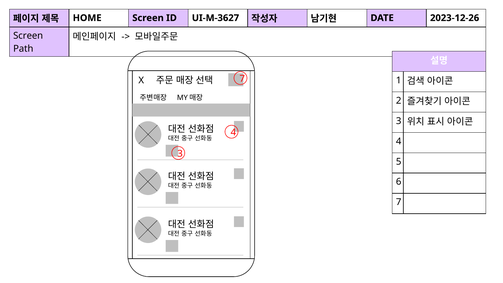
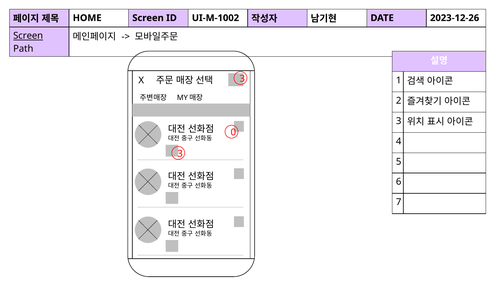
UI-M-3627: UI-M-3627 -> UI-M-1002 (215, 18)
Screen underline: none -> present (28, 36)
7: 7 -> 3 (242, 79)
4: 4 -> 0 (233, 132)
